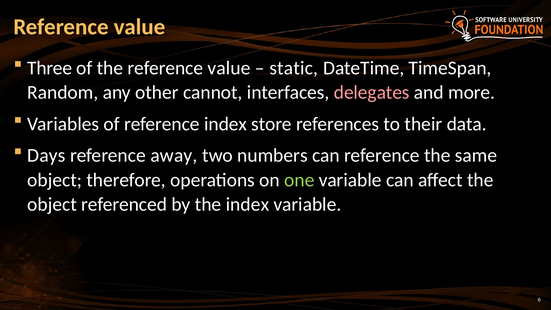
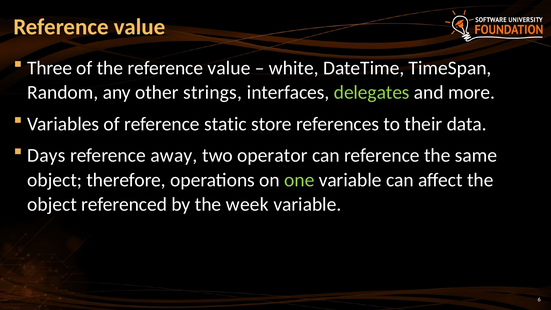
static: static -> white (294, 68)
cannot: cannot -> strings (213, 92)
delegates colour: pink -> light green (372, 92)
reference index: index -> static (225, 124)
numbers: numbers -> operator (272, 155)
the index: index -> week (247, 205)
